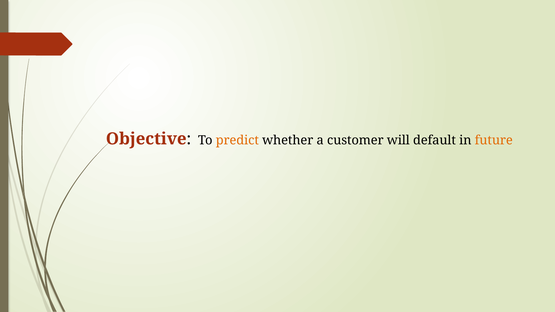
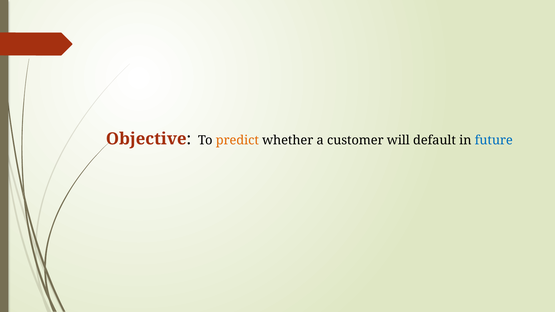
future colour: orange -> blue (494, 140)
